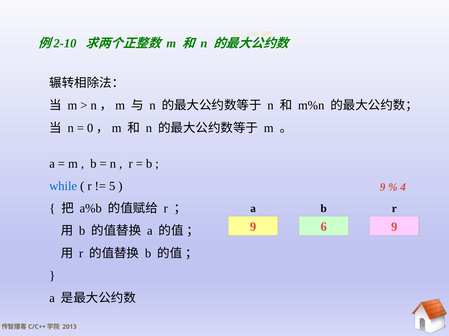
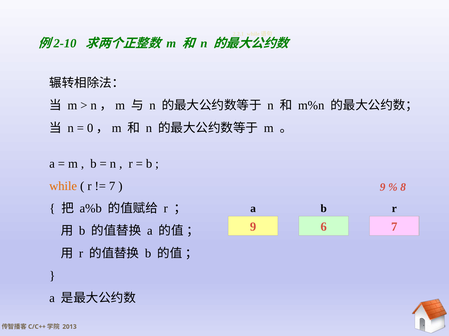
while colour: blue -> orange (63, 186)
5: 5 -> 7 (112, 186)
4: 4 -> 8 (403, 187)
6 9: 9 -> 7 (394, 227)
